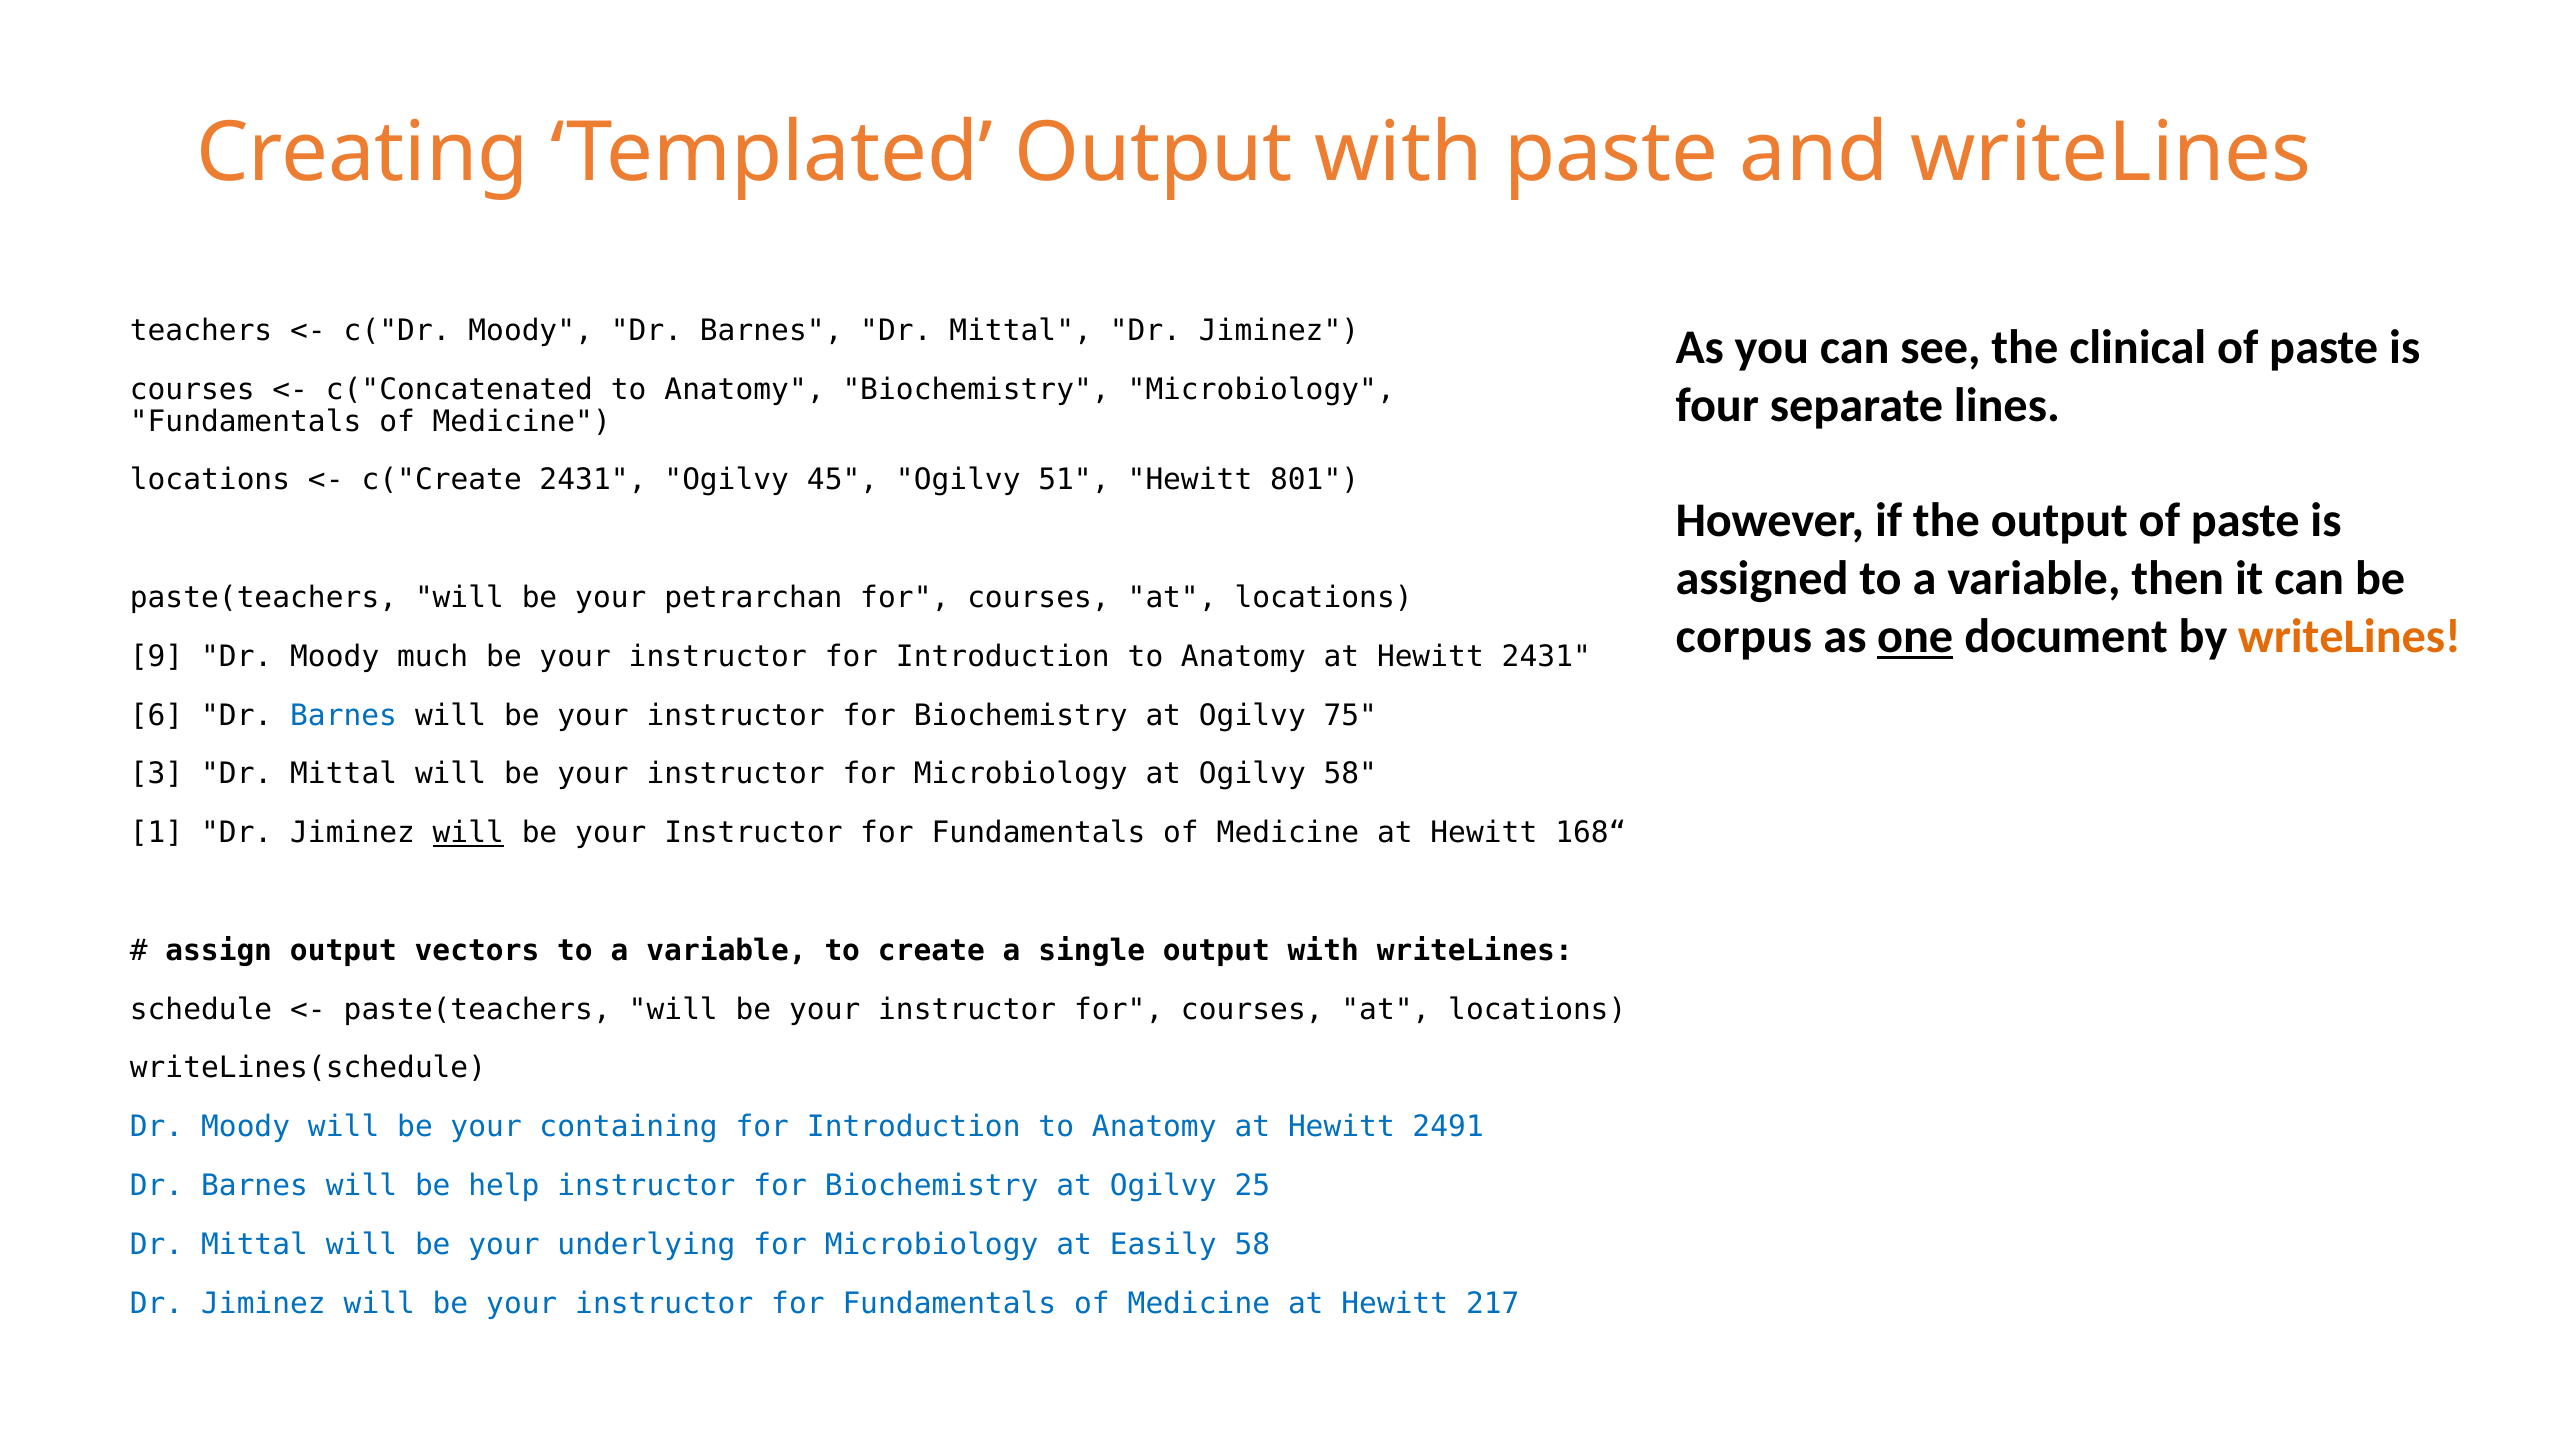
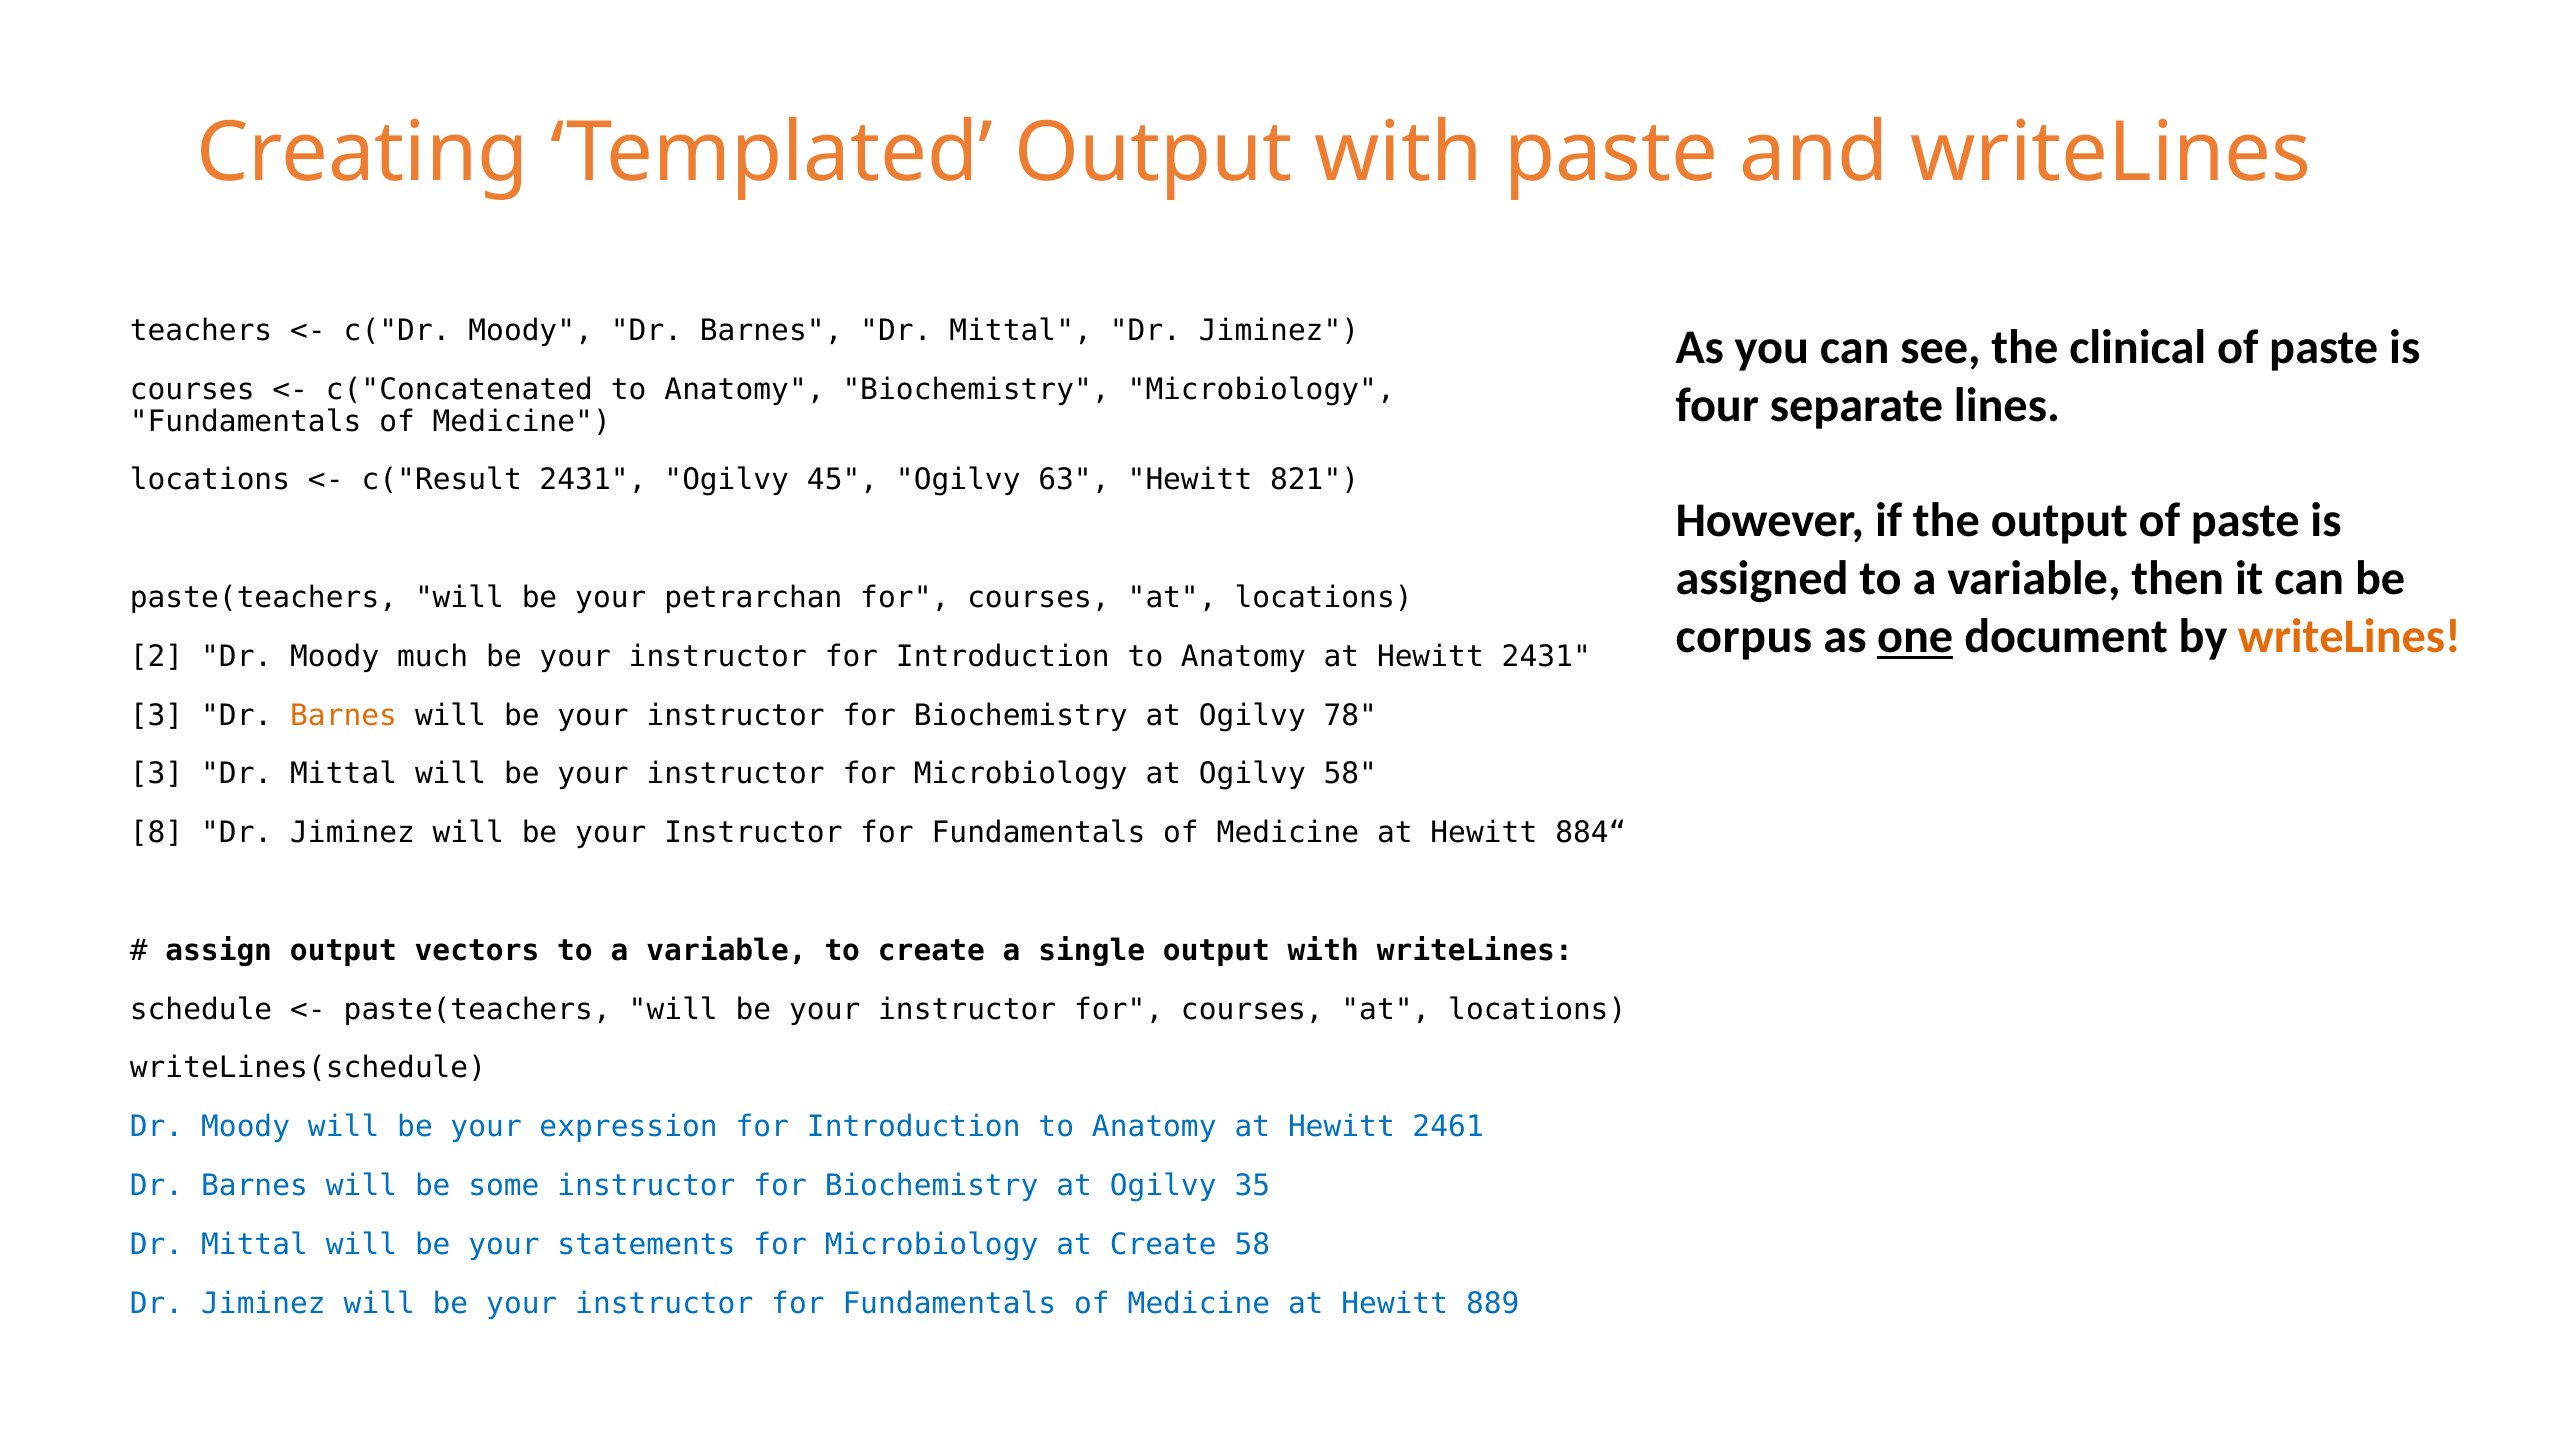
c("Create: c("Create -> c("Result (442, 480)
51: 51 -> 63 (1074, 480)
801: 801 -> 821 (1315, 480)
9: 9 -> 2 (157, 657)
6: 6 -> 3 (157, 715)
Barnes colour: blue -> orange (344, 715)
75: 75 -> 78 (1350, 715)
1: 1 -> 8 (157, 833)
will underline: present -> none (468, 833)
168“: 168“ -> 884“ (1591, 833)
containing: containing -> expression (629, 1127)
2491: 2491 -> 2461 (1448, 1127)
help: help -> some (504, 1186)
25: 25 -> 35 (1252, 1186)
underlying: underlying -> statements (646, 1245)
at Easily: Easily -> Create (1163, 1245)
217: 217 -> 889 (1493, 1303)
